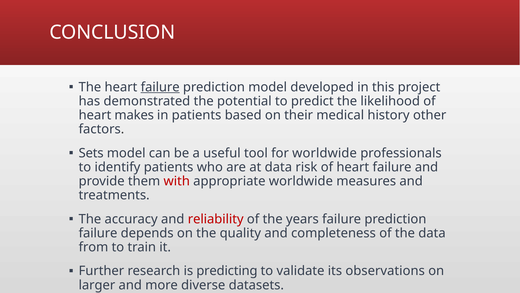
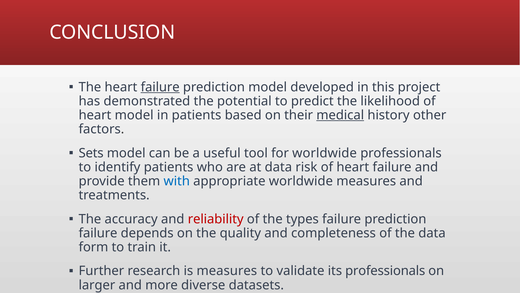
heart makes: makes -> model (134, 115)
medical underline: none -> present (340, 115)
with colour: red -> blue (177, 181)
years: years -> types (302, 219)
from: from -> form (93, 247)
is predicting: predicting -> measures (227, 271)
its observations: observations -> professionals (385, 271)
